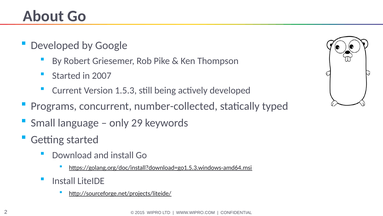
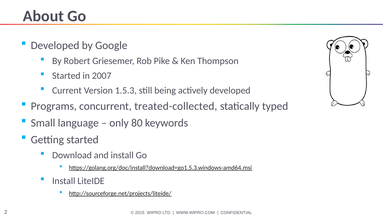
number-collected: number-collected -> treated-collected (176, 106)
29: 29 -> 80 (137, 123)
